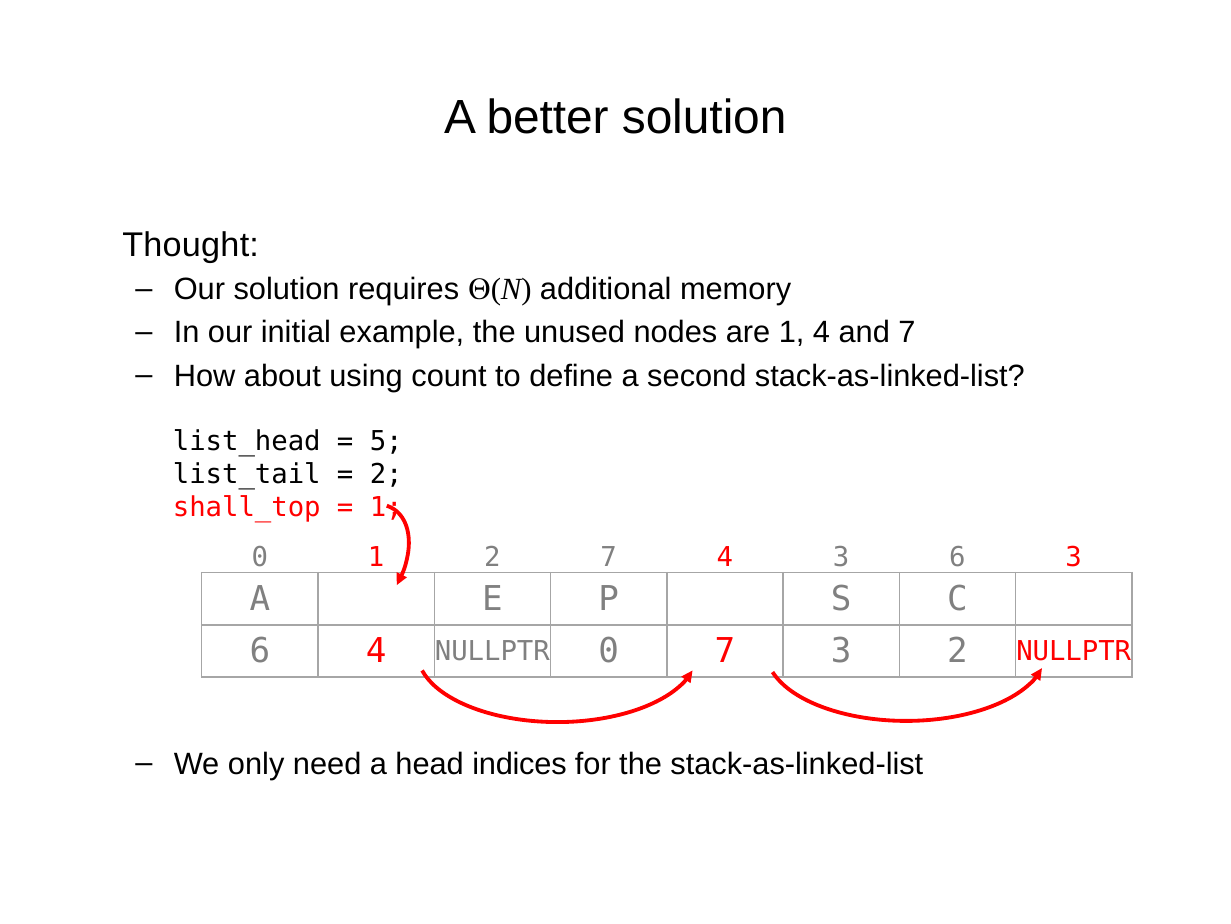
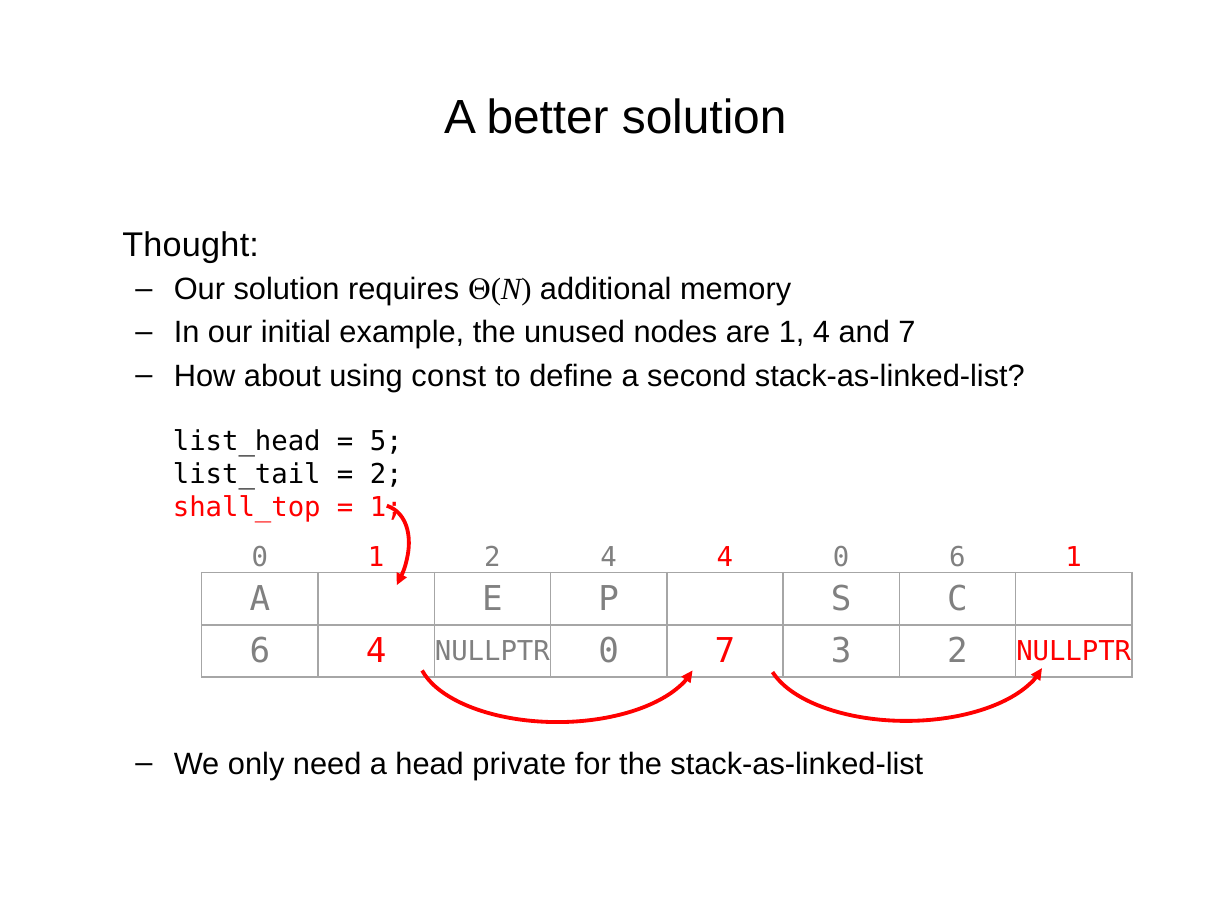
count: count -> const (449, 376)
2 7: 7 -> 4 (609, 557)
4 3: 3 -> 0 (841, 557)
6 3: 3 -> 1 (1074, 557)
indices: indices -> private (519, 763)
